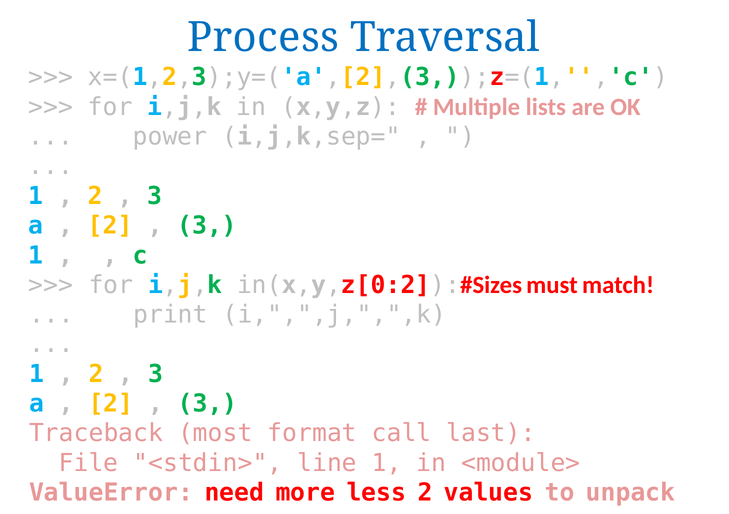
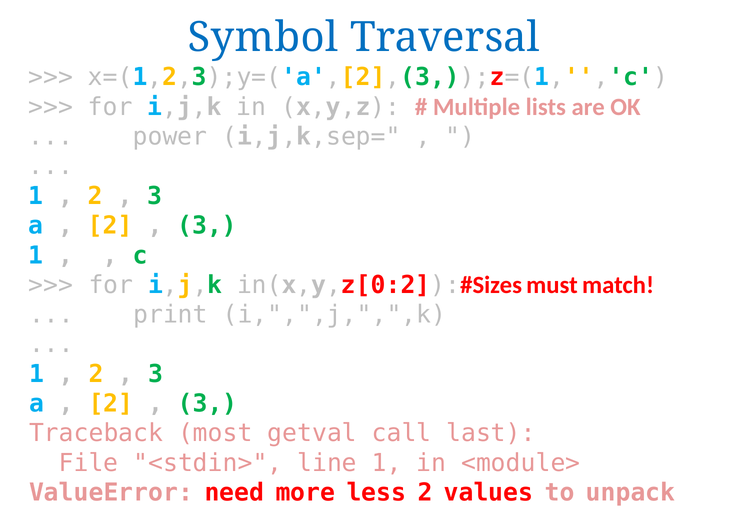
Process: Process -> Symbol (263, 37)
format: format -> getval (312, 433)
